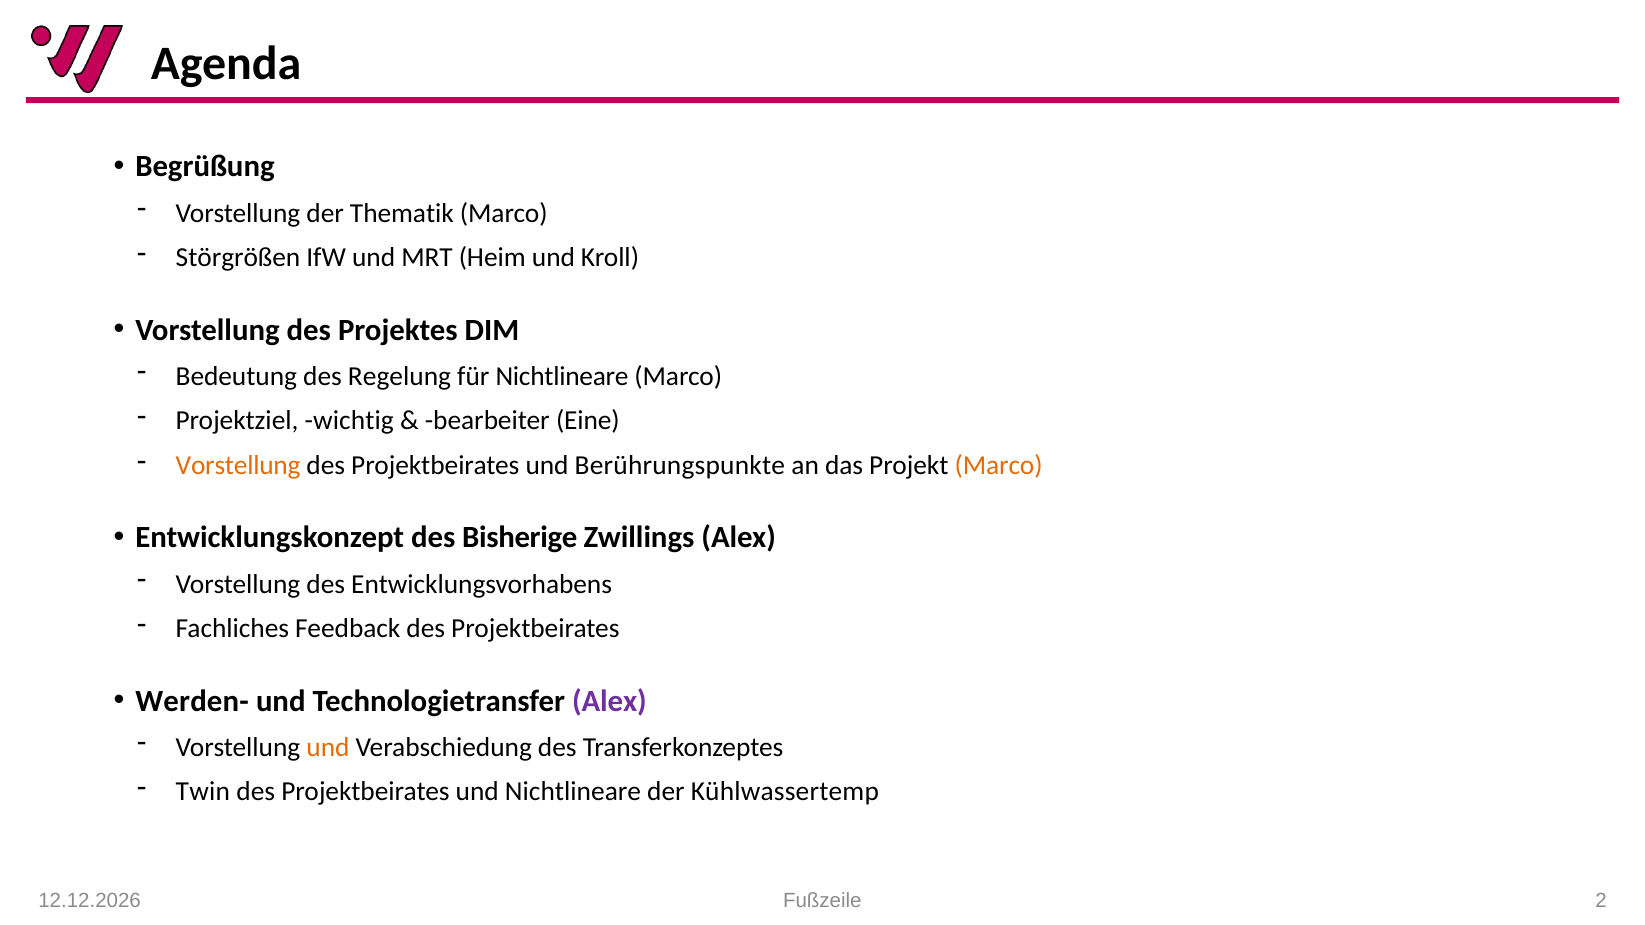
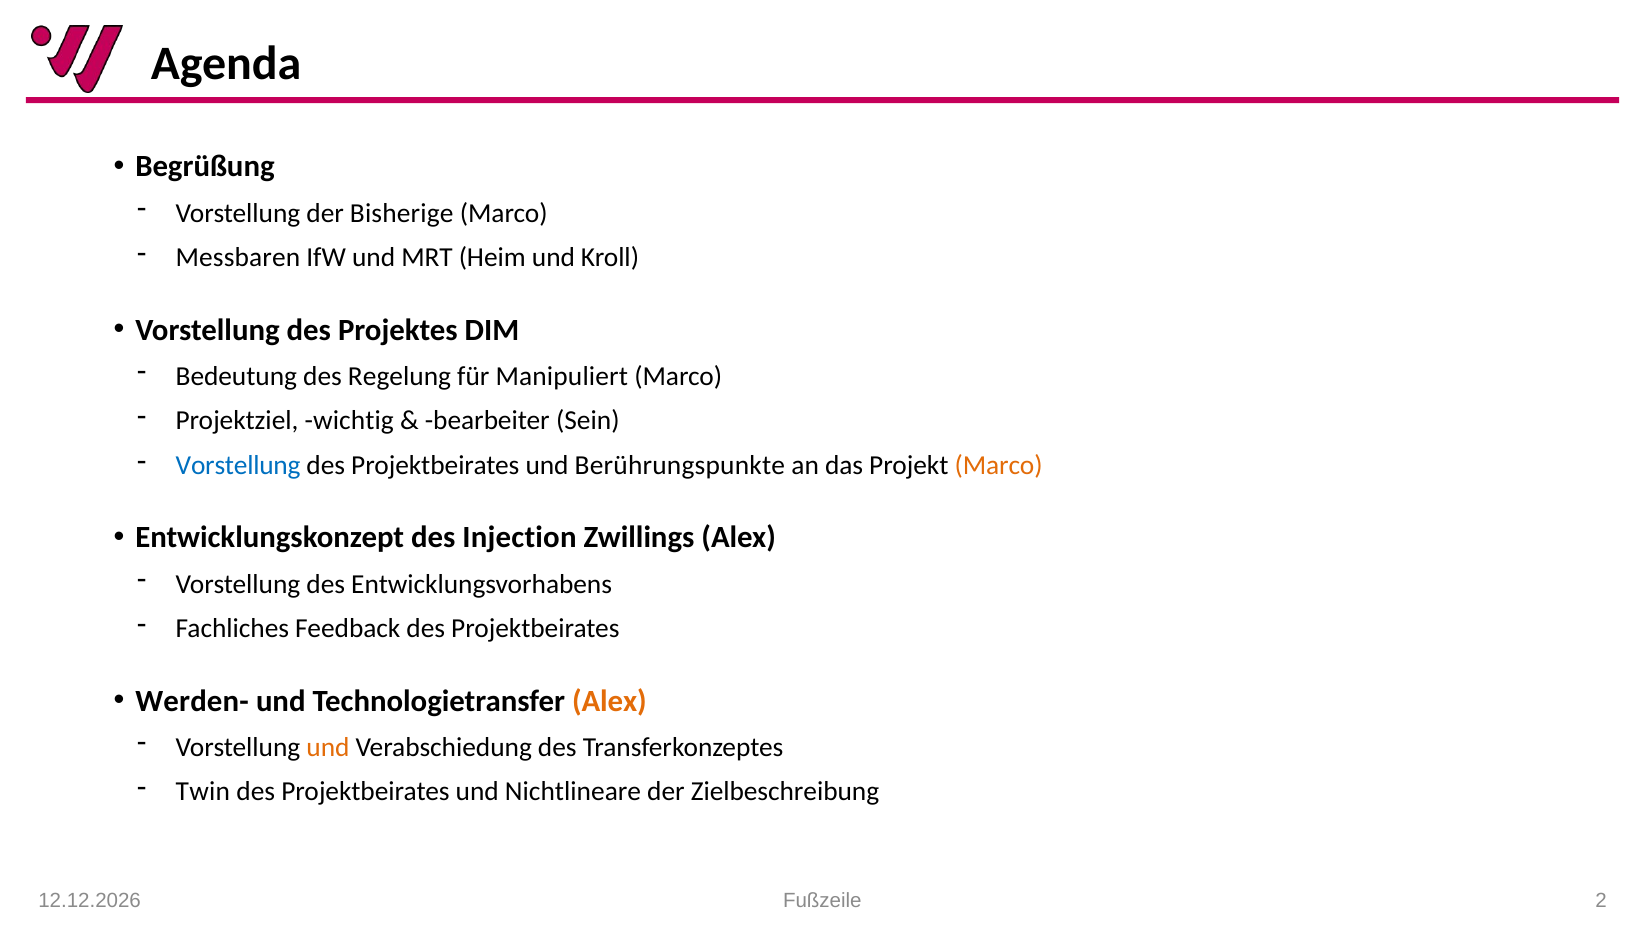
Thematik: Thematik -> Bisherige (402, 213)
Störgrößen: Störgrößen -> Messbaren (238, 258)
für Nichtlineare: Nichtlineare -> Manipuliert (562, 376)
Eine: Eine -> Sein (588, 421)
Vorstellung colour: orange -> blue (238, 466)
Bisherige: Bisherige -> Injection (520, 538)
Alex colour: purple -> orange (609, 701)
Kühlwassertemp: Kühlwassertemp -> Zielbeschreibung (785, 792)
